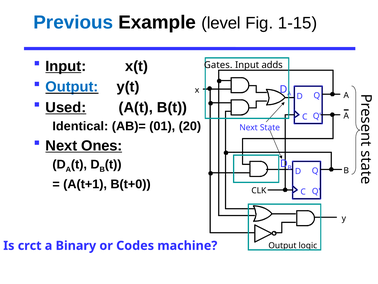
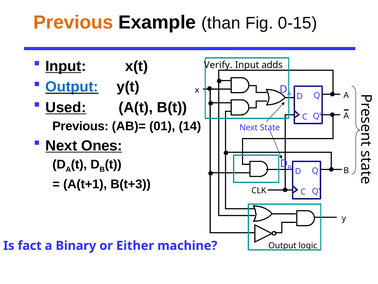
Previous colour: blue -> orange (73, 22)
level: level -> than (221, 23)
1-15: 1-15 -> 0-15 (298, 23)
Gates: Gates -> Verify (218, 65)
Identical: Identical -> Previous (80, 126)
20: 20 -> 14 (190, 126)
B(t+0: B(t+0 -> B(t+3 (131, 184)
crct: crct -> fact (30, 245)
Codes: Codes -> Either (135, 245)
